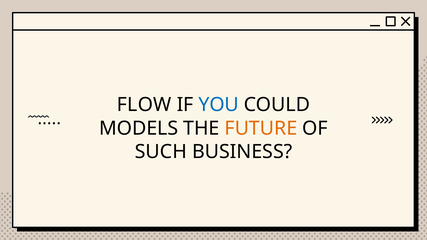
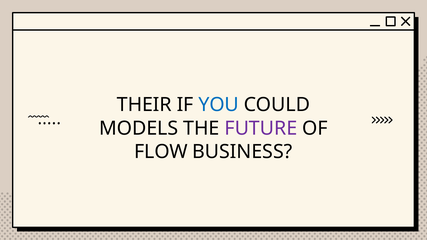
FLOW: FLOW -> THEIR (144, 105)
FUTURE colour: orange -> purple (261, 128)
SUCH: SUCH -> FLOW (161, 152)
